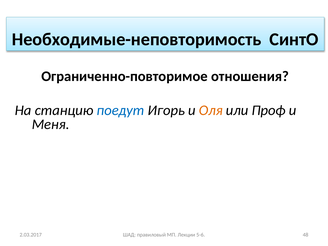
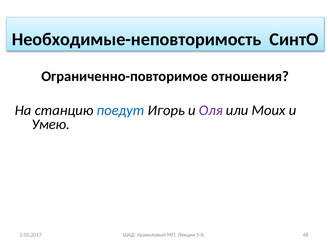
Оля colour: orange -> purple (211, 110)
Проф: Проф -> Моих (269, 110)
Меня: Меня -> Умею (51, 124)
